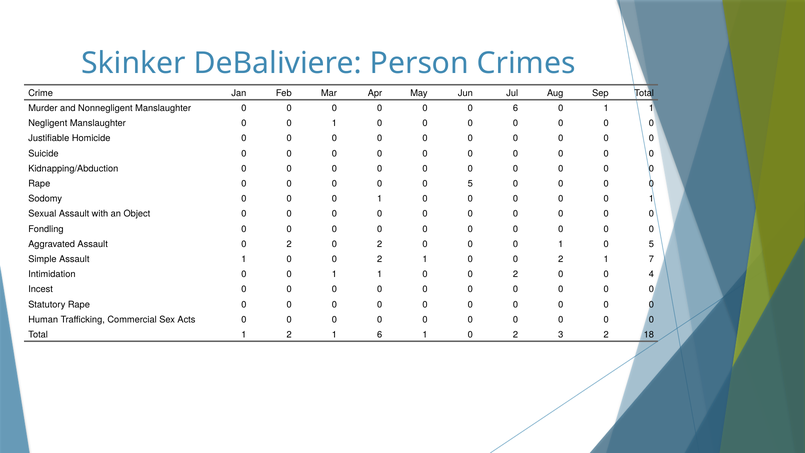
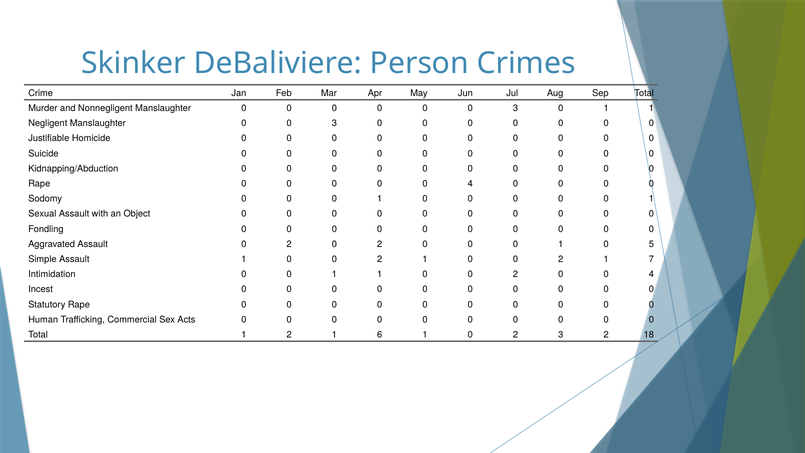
0 0 0 6: 6 -> 3 (516, 108)
Manslaughter 0 0 1: 1 -> 3 (334, 123)
0 0 0 5: 5 -> 4 (470, 184)
